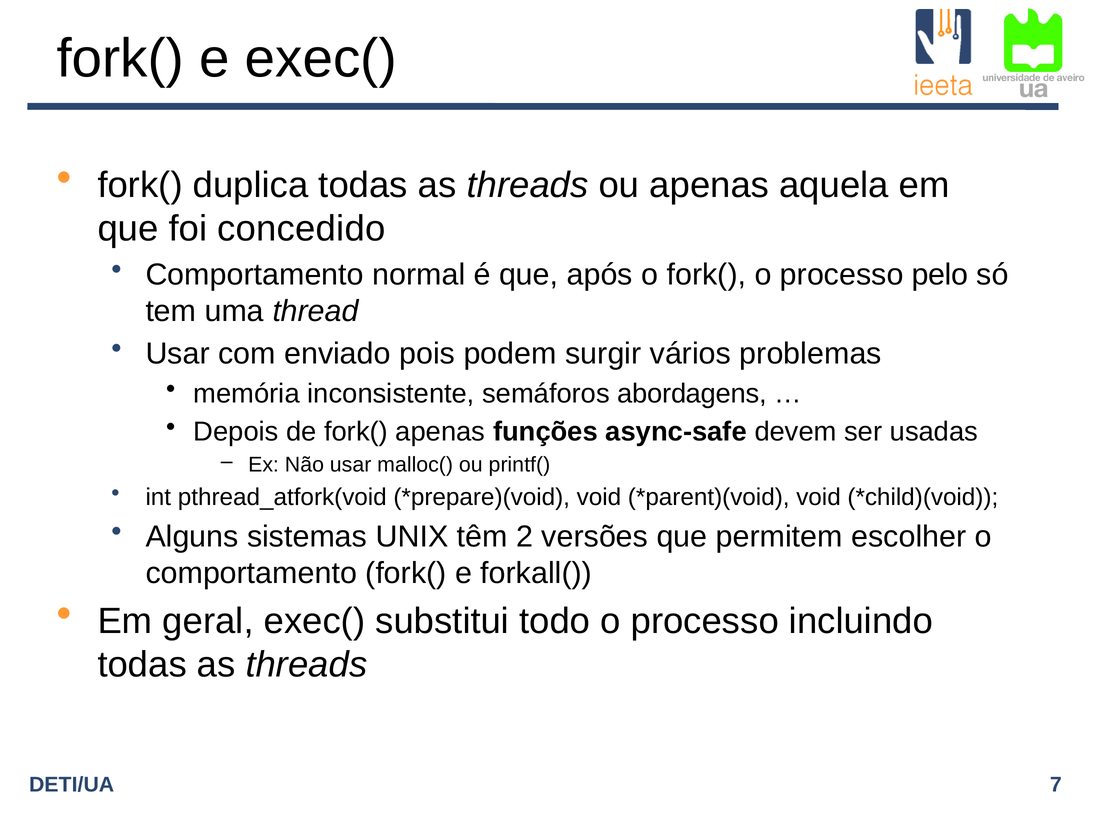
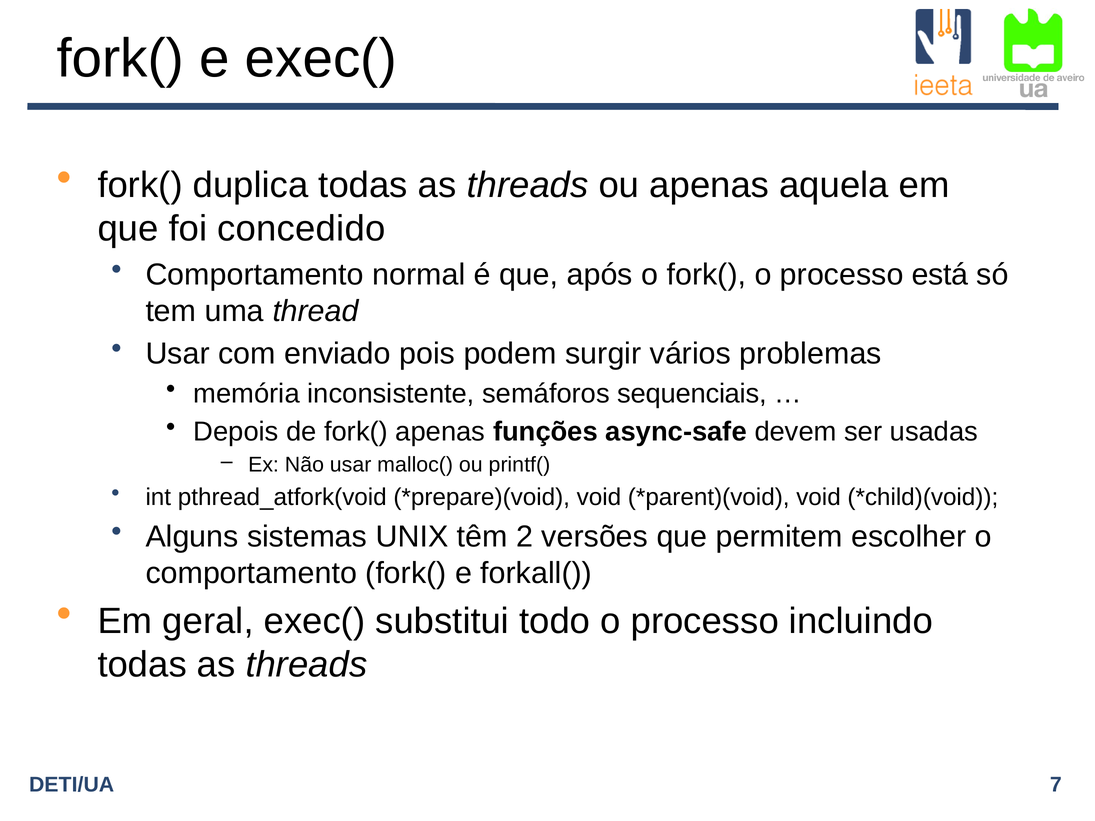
pelo: pelo -> está (940, 275)
abordagens: abordagens -> sequenciais (692, 394)
